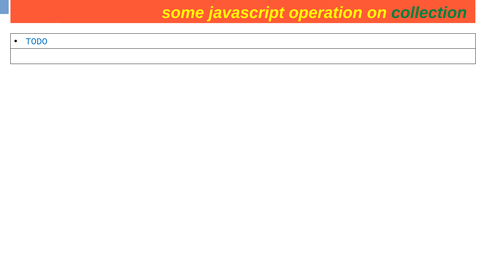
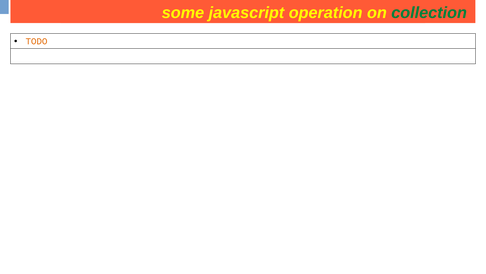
TODO colour: blue -> orange (36, 41)
